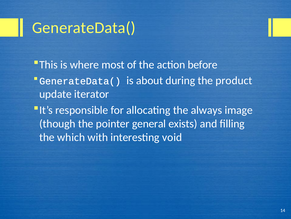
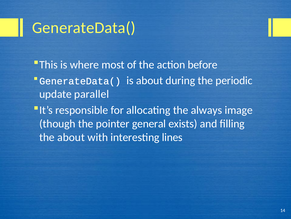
product: product -> periodic (234, 80)
iterator: iterator -> parallel (92, 94)
the which: which -> about (71, 137)
void: void -> lines (172, 137)
